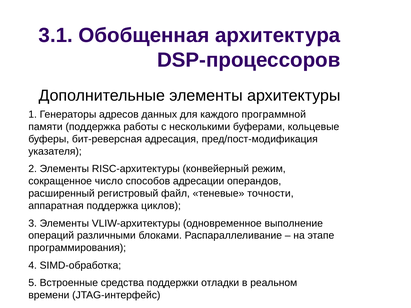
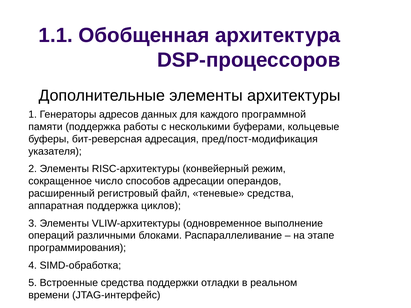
3.1: 3.1 -> 1.1 (56, 36)
теневые точности: точности -> средства (270, 194)
